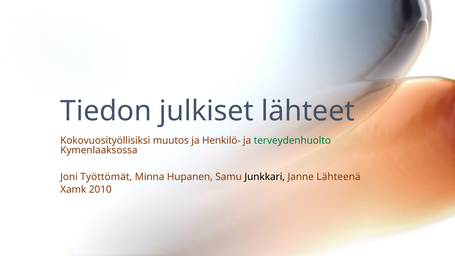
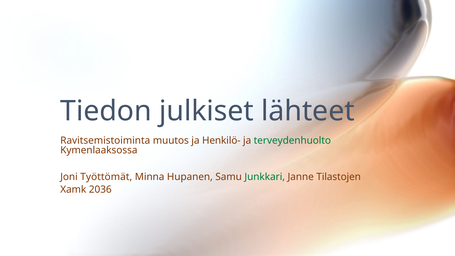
Kokovuosityöllisiksi: Kokovuosityöllisiksi -> Ravitsemistoiminta (105, 141)
Junkkari colour: black -> green (265, 177)
Lähteenä: Lähteenä -> Tilastojen (339, 177)
2010: 2010 -> 2036 (100, 190)
